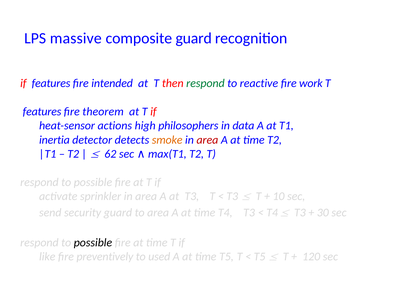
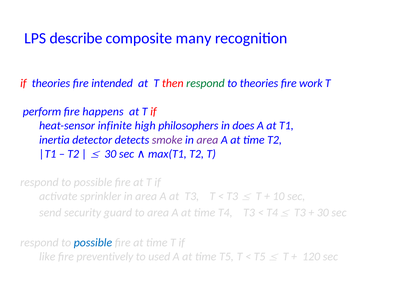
massive: massive -> describe (76, 38)
composite guard: guard -> many (194, 38)
if features: features -> theories (51, 83)
to reactive: reactive -> theories (259, 83)
features: features -> perform (42, 112)
theorem: theorem -> happens (103, 112)
actions: actions -> infinite (115, 126)
data: data -> does (243, 126)
smoke colour: orange -> purple (167, 140)
area colour: red -> purple (207, 140)
62: 62 -> 30 (110, 154)
possible colour: black -> blue (93, 243)
